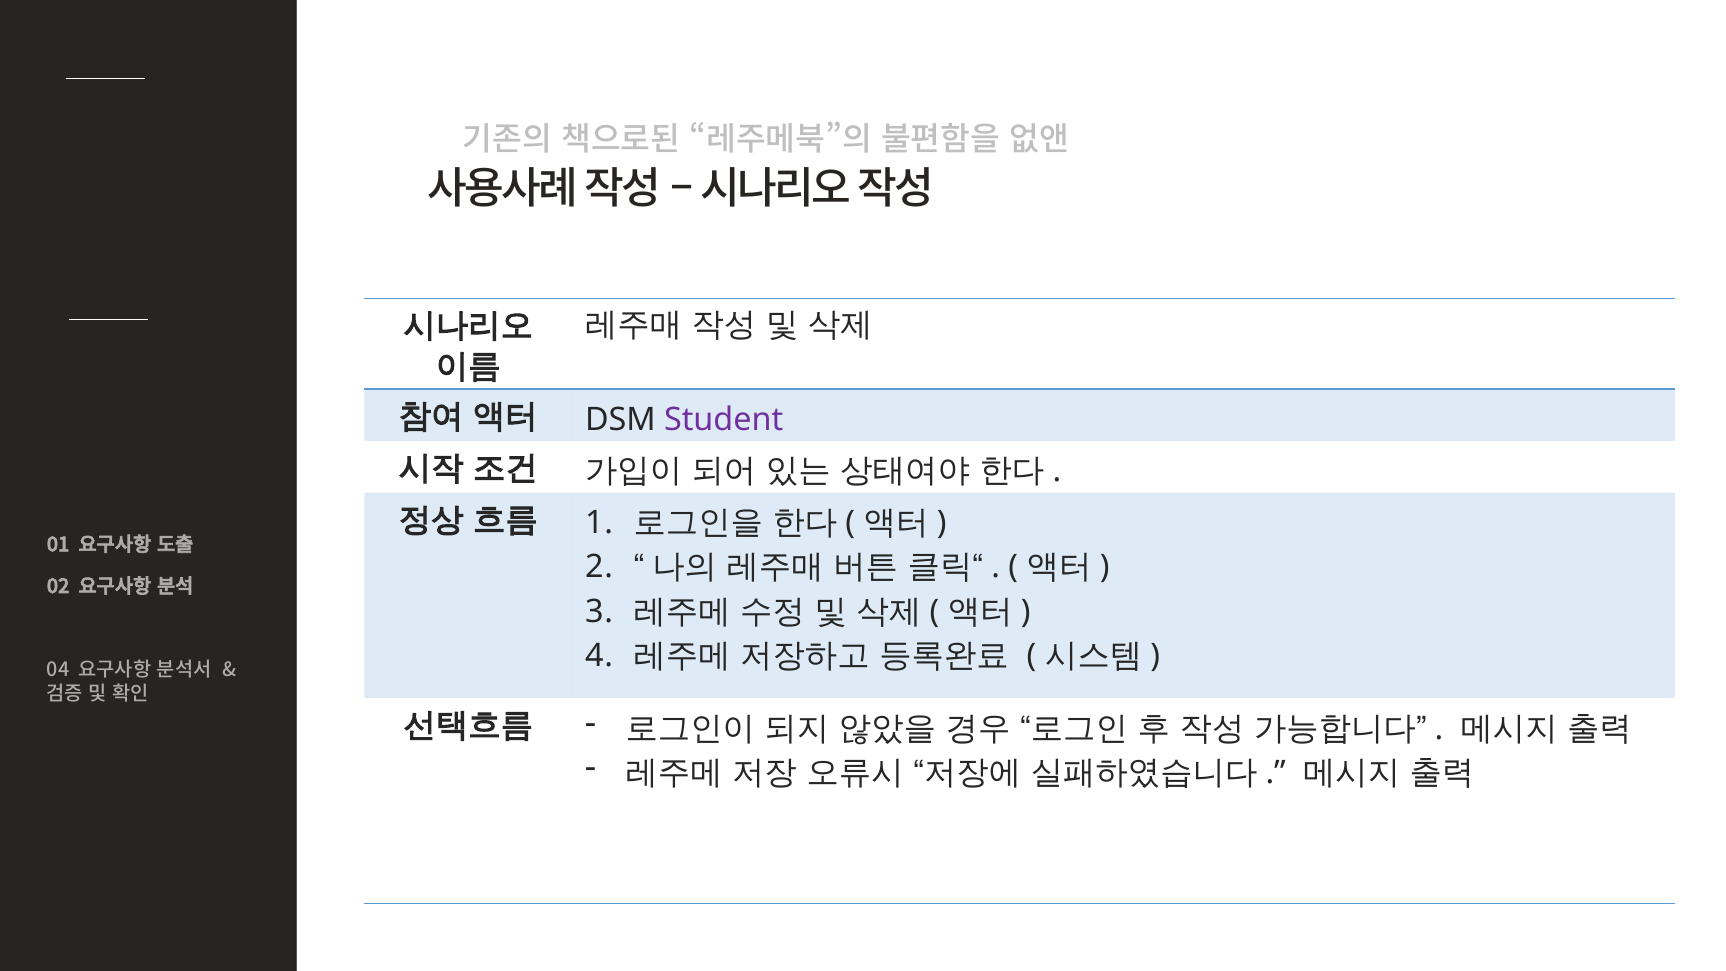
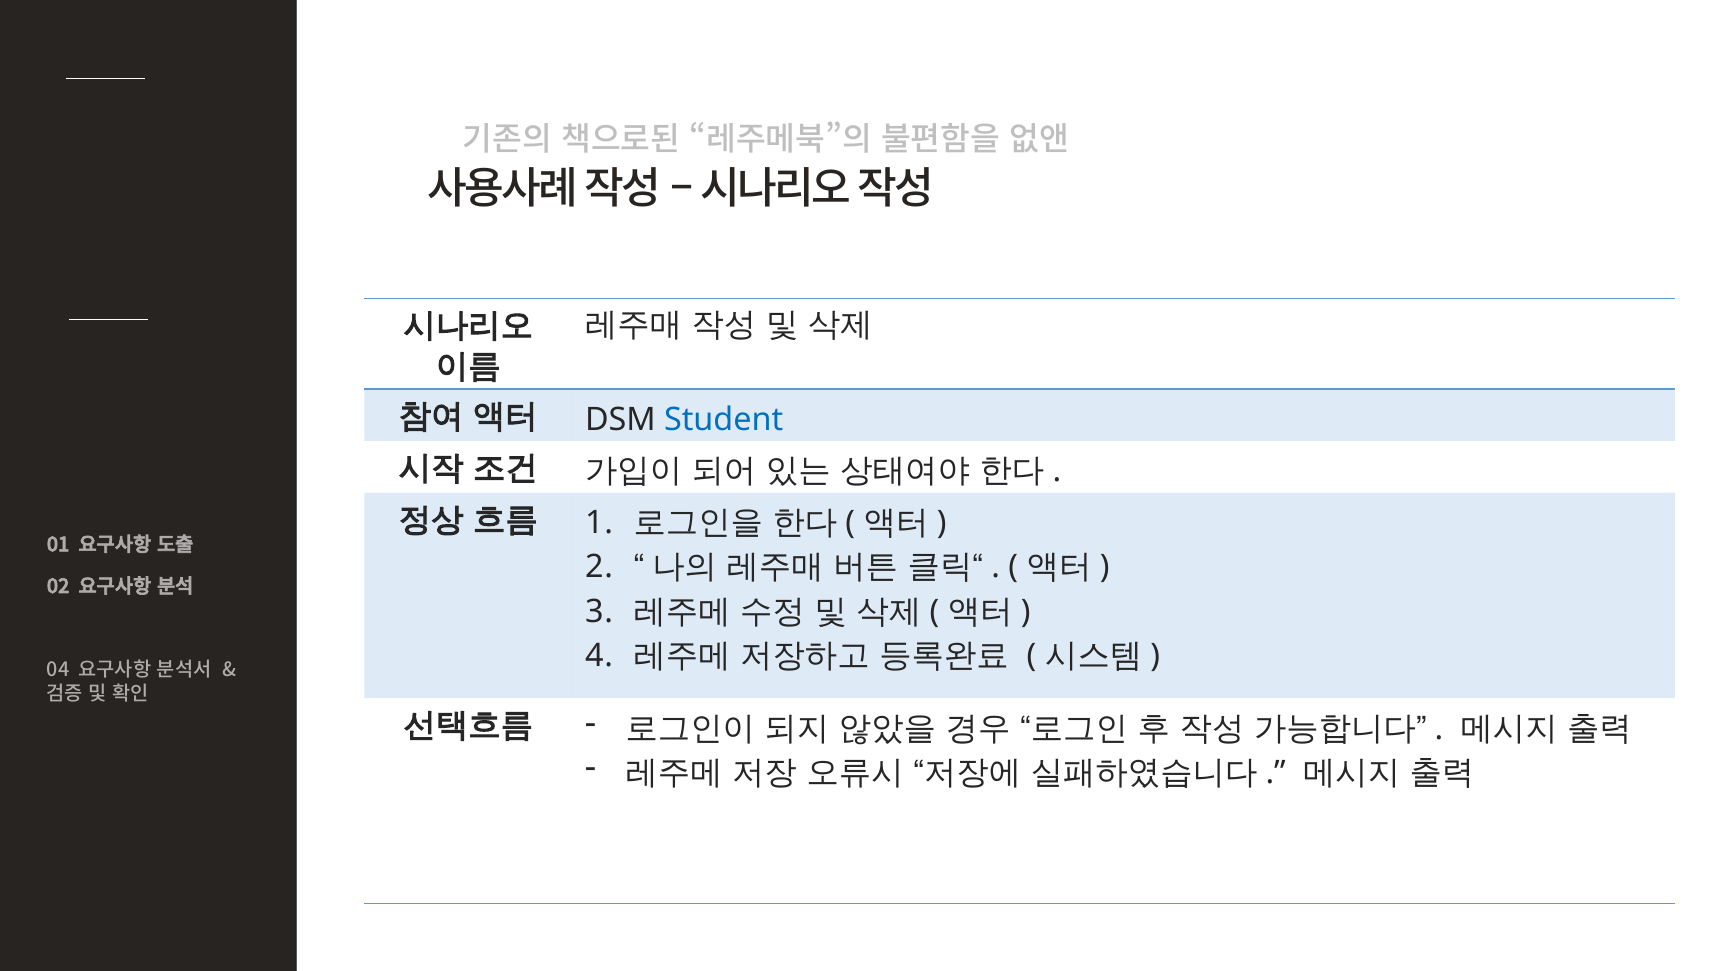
Student colour: purple -> blue (724, 419)
